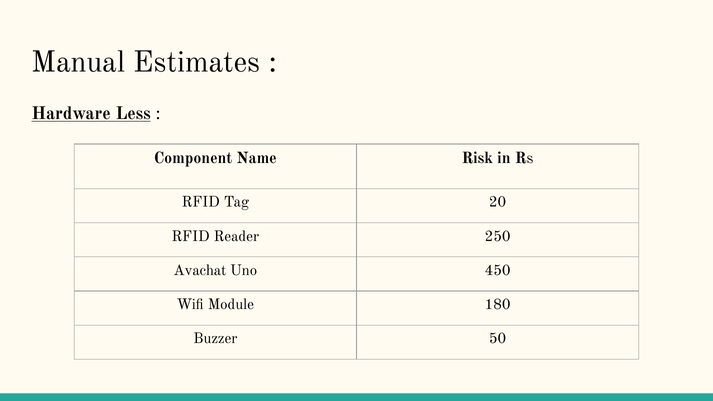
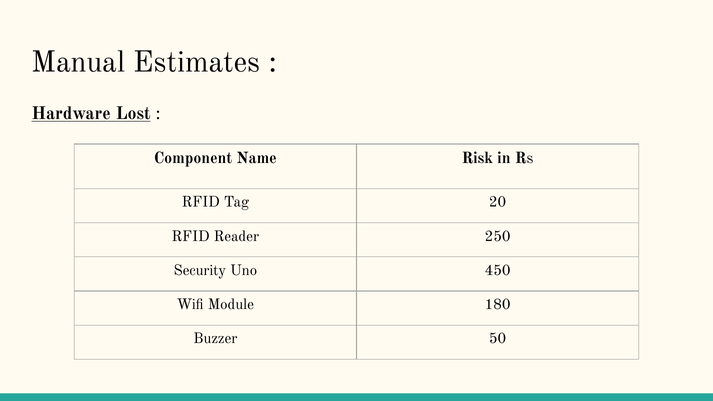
Less: Less -> Lost (133, 114)
Avachat: Avachat -> Security (200, 270)
